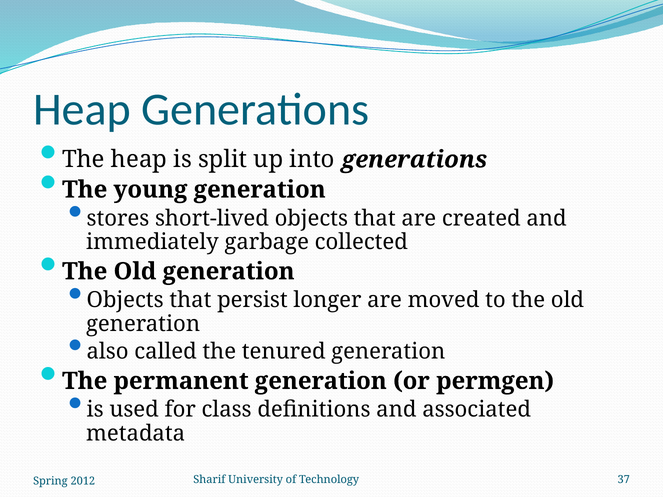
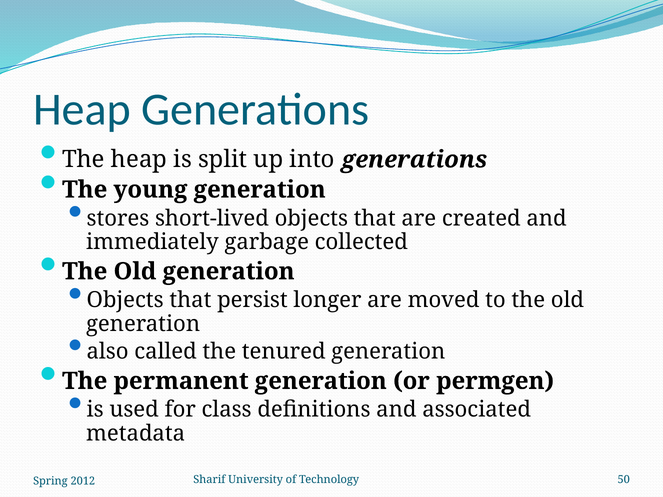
37: 37 -> 50 (624, 480)
